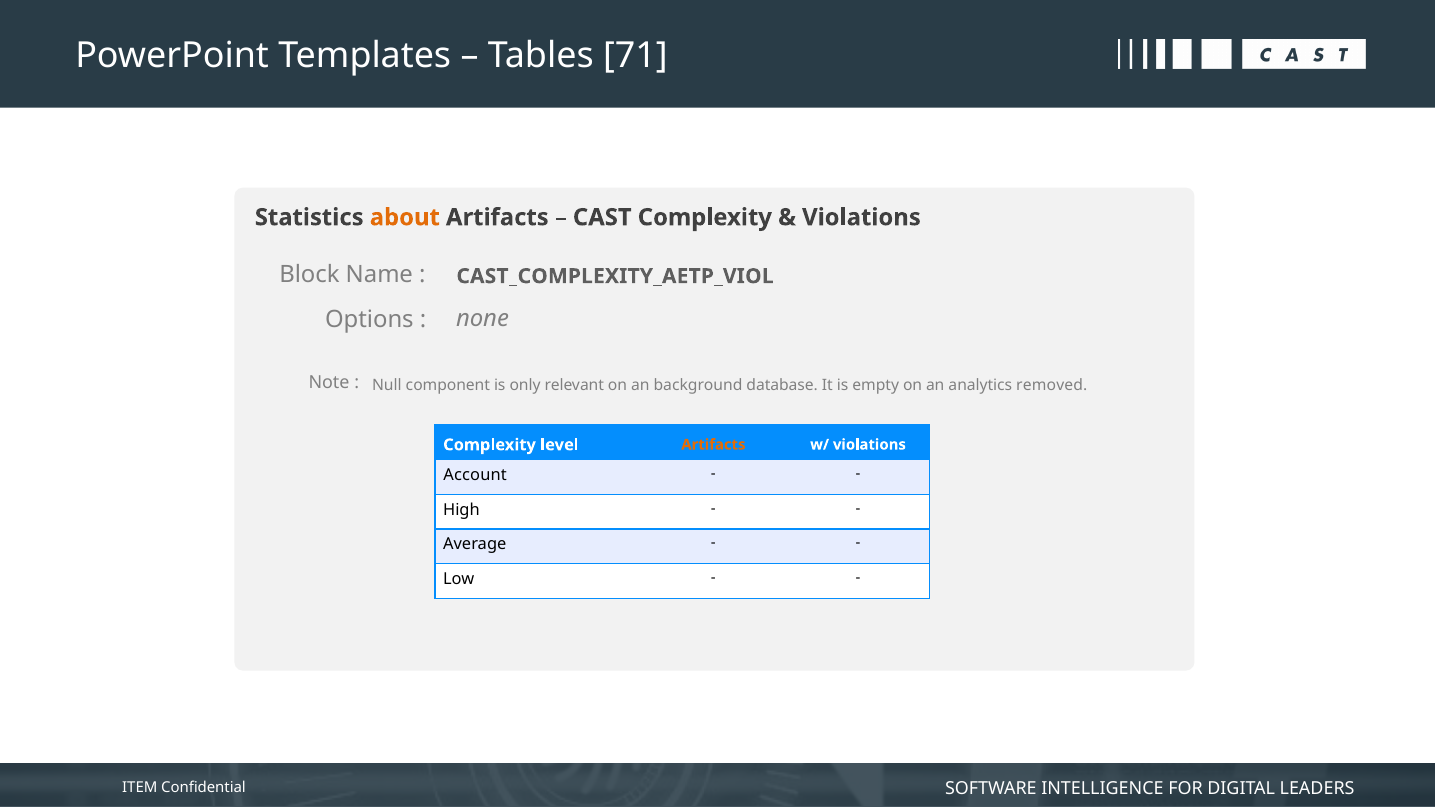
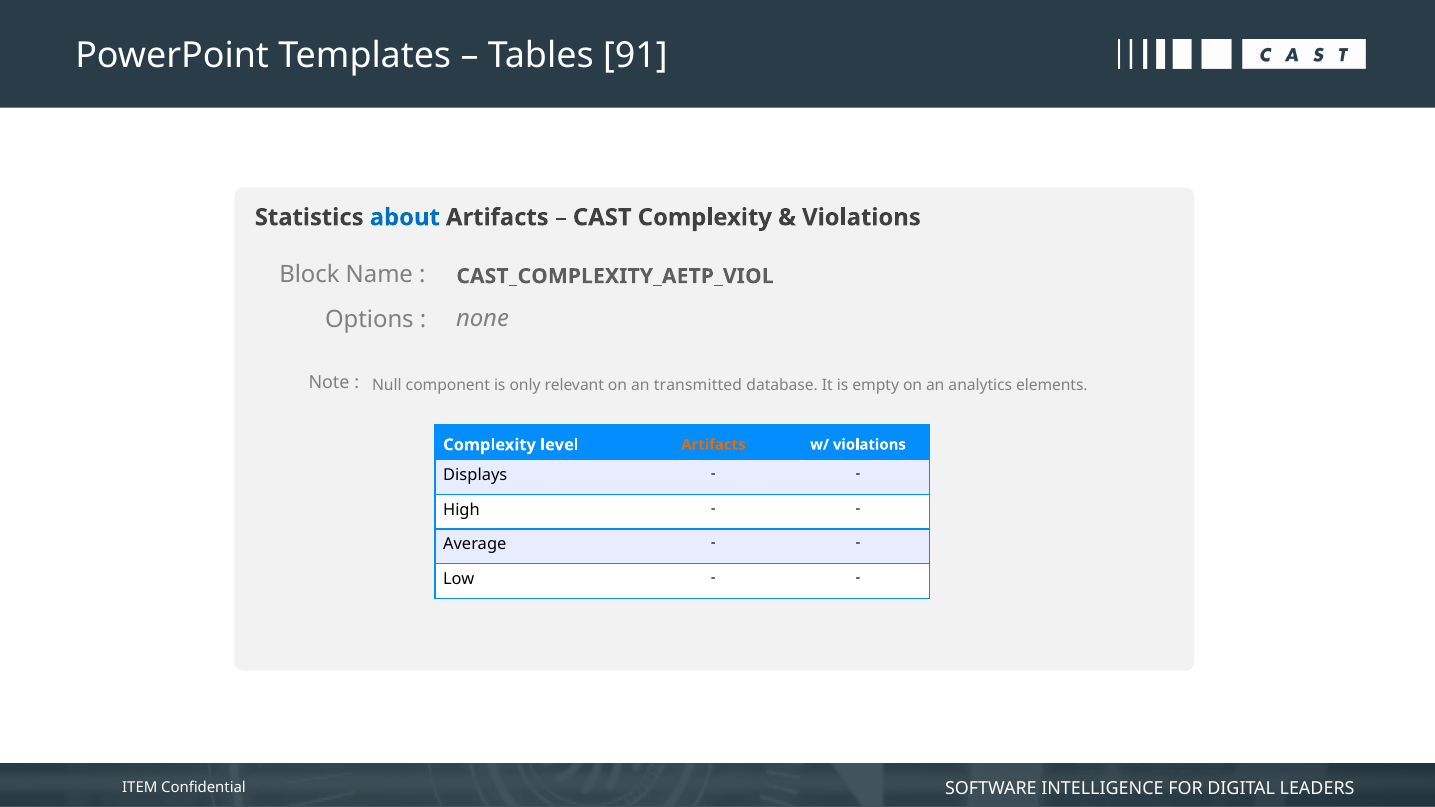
71: 71 -> 91 (635, 56)
about colour: orange -> blue (405, 217)
background: background -> transmitted (698, 385)
removed: removed -> elements (1052, 385)
Account: Account -> Displays (475, 475)
